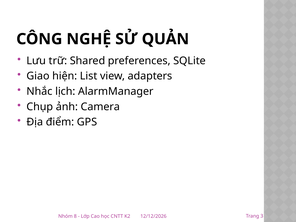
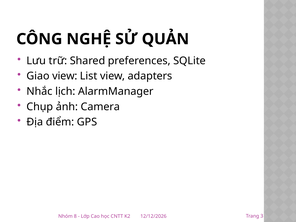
Giao hiện: hiện -> view (65, 76)
